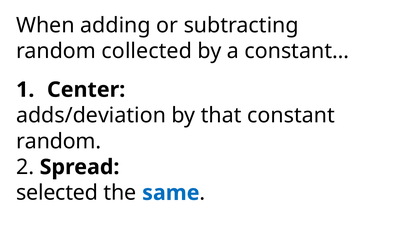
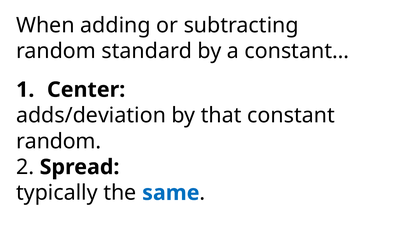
collected: collected -> standard (147, 51)
selected: selected -> typically (57, 193)
